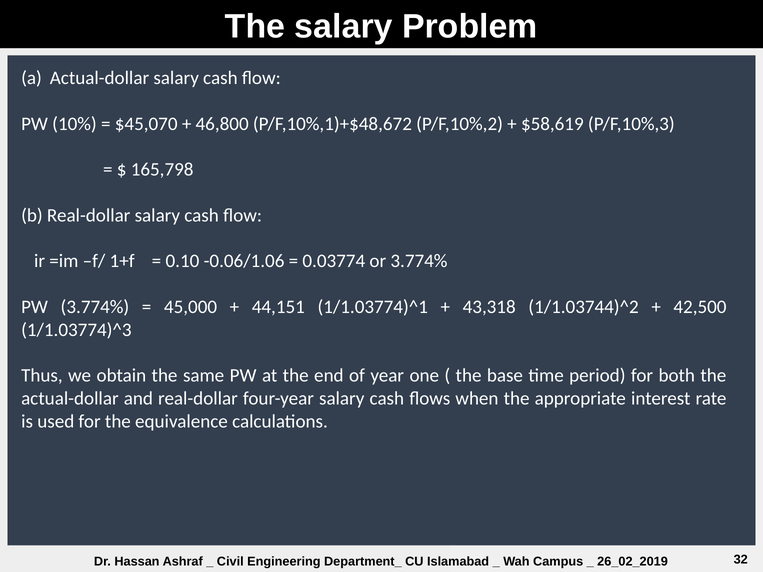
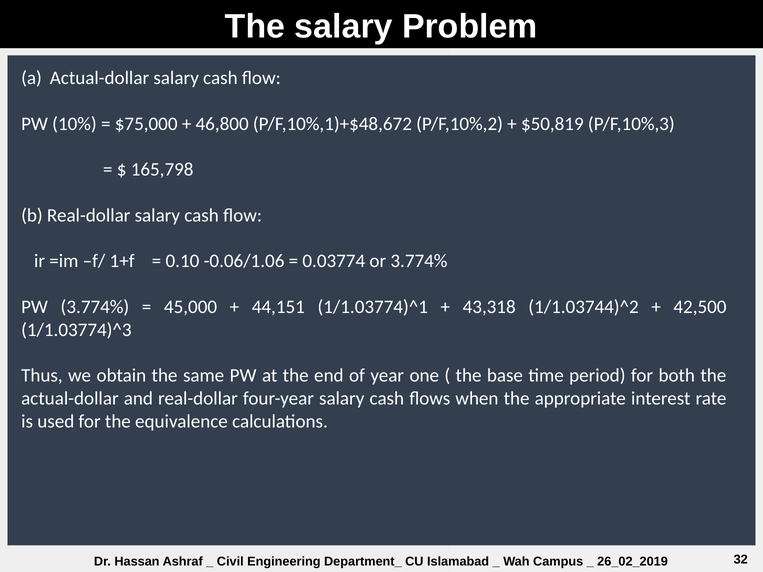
$45,070: $45,070 -> $75,000 (146, 124)
$58,619: $58,619 -> $50,819 (552, 124)
